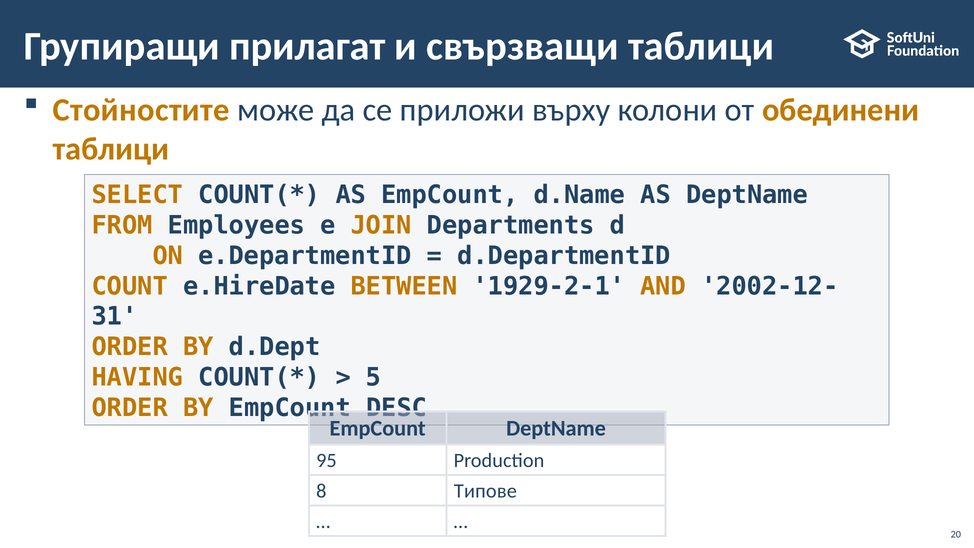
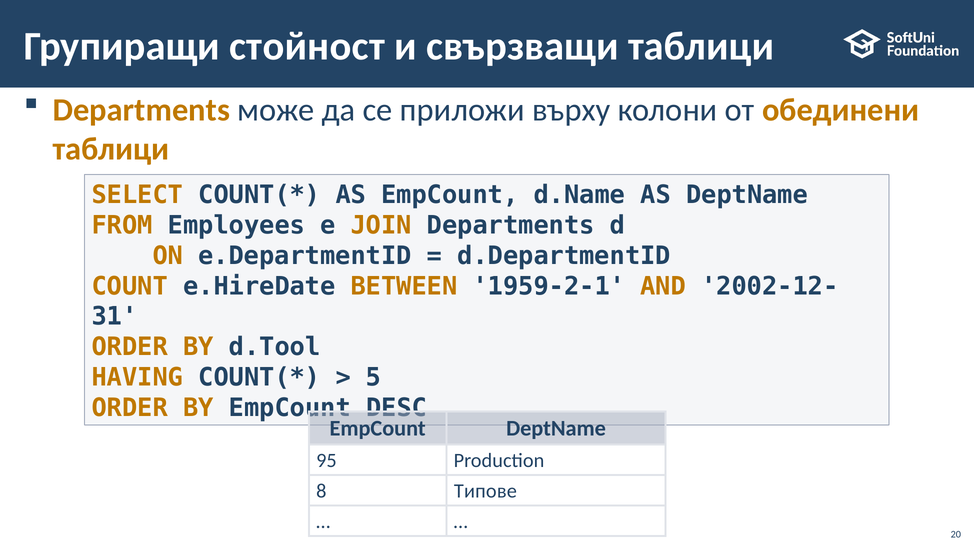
прилагат: прилагат -> стойност (307, 46)
Стойностите: Стойностите -> Departments (141, 110)
1929-2-1: 1929-2-1 -> 1959-2-1 (549, 286)
d.Dept: d.Dept -> d.Tool (275, 347)
